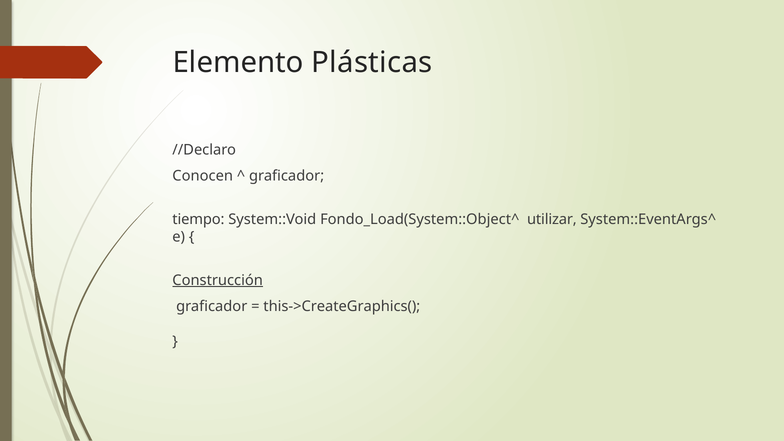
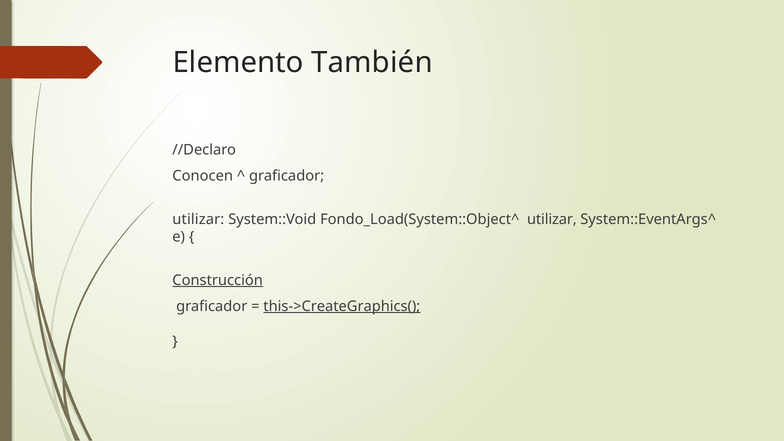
Plásticas: Plásticas -> También (372, 63)
tiempo: tiempo -> utilizar (198, 219)
this->CreateGraphics( underline: none -> present (342, 306)
